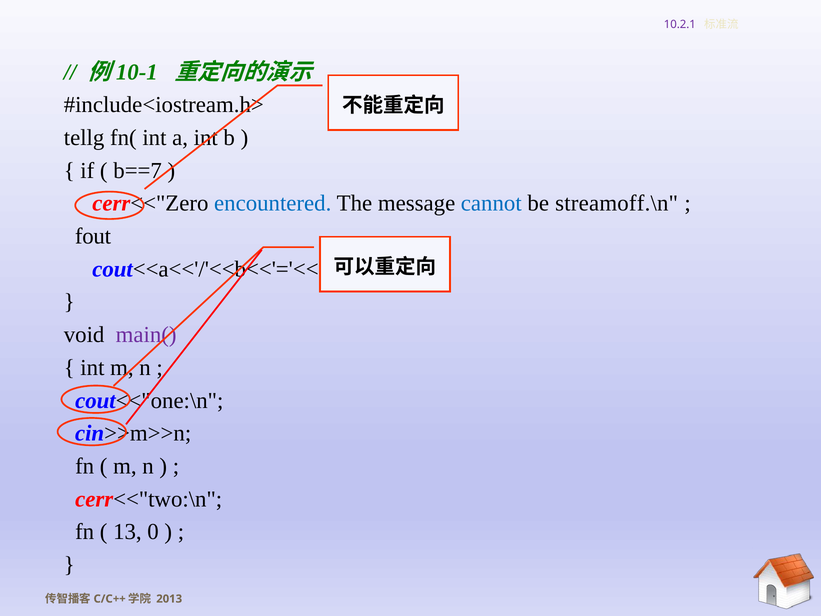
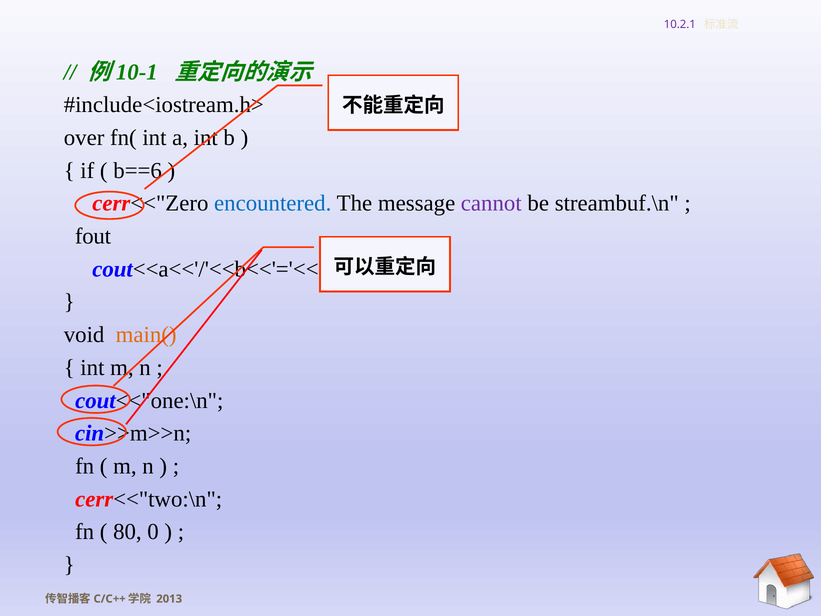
tellg: tellg -> over (84, 138)
b==7: b==7 -> b==6 (138, 170)
cannot colour: blue -> purple (491, 203)
streamoff.\n: streamoff.\n -> streambuf.\n (617, 203)
main( colour: purple -> orange (146, 335)
13: 13 -> 80 (127, 532)
